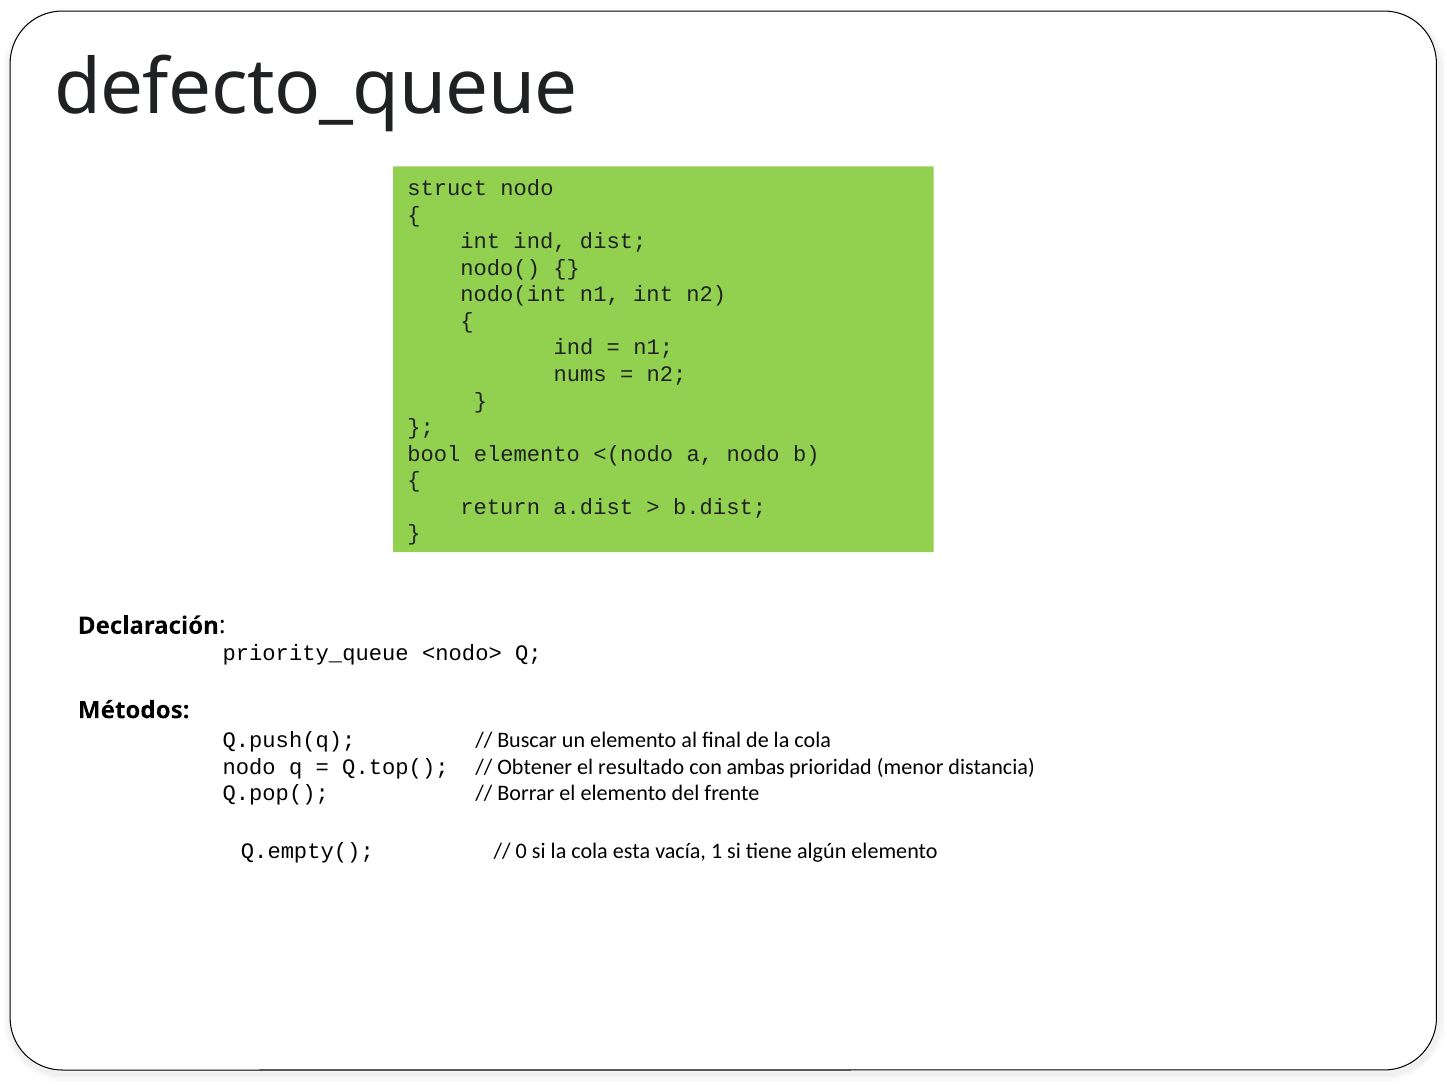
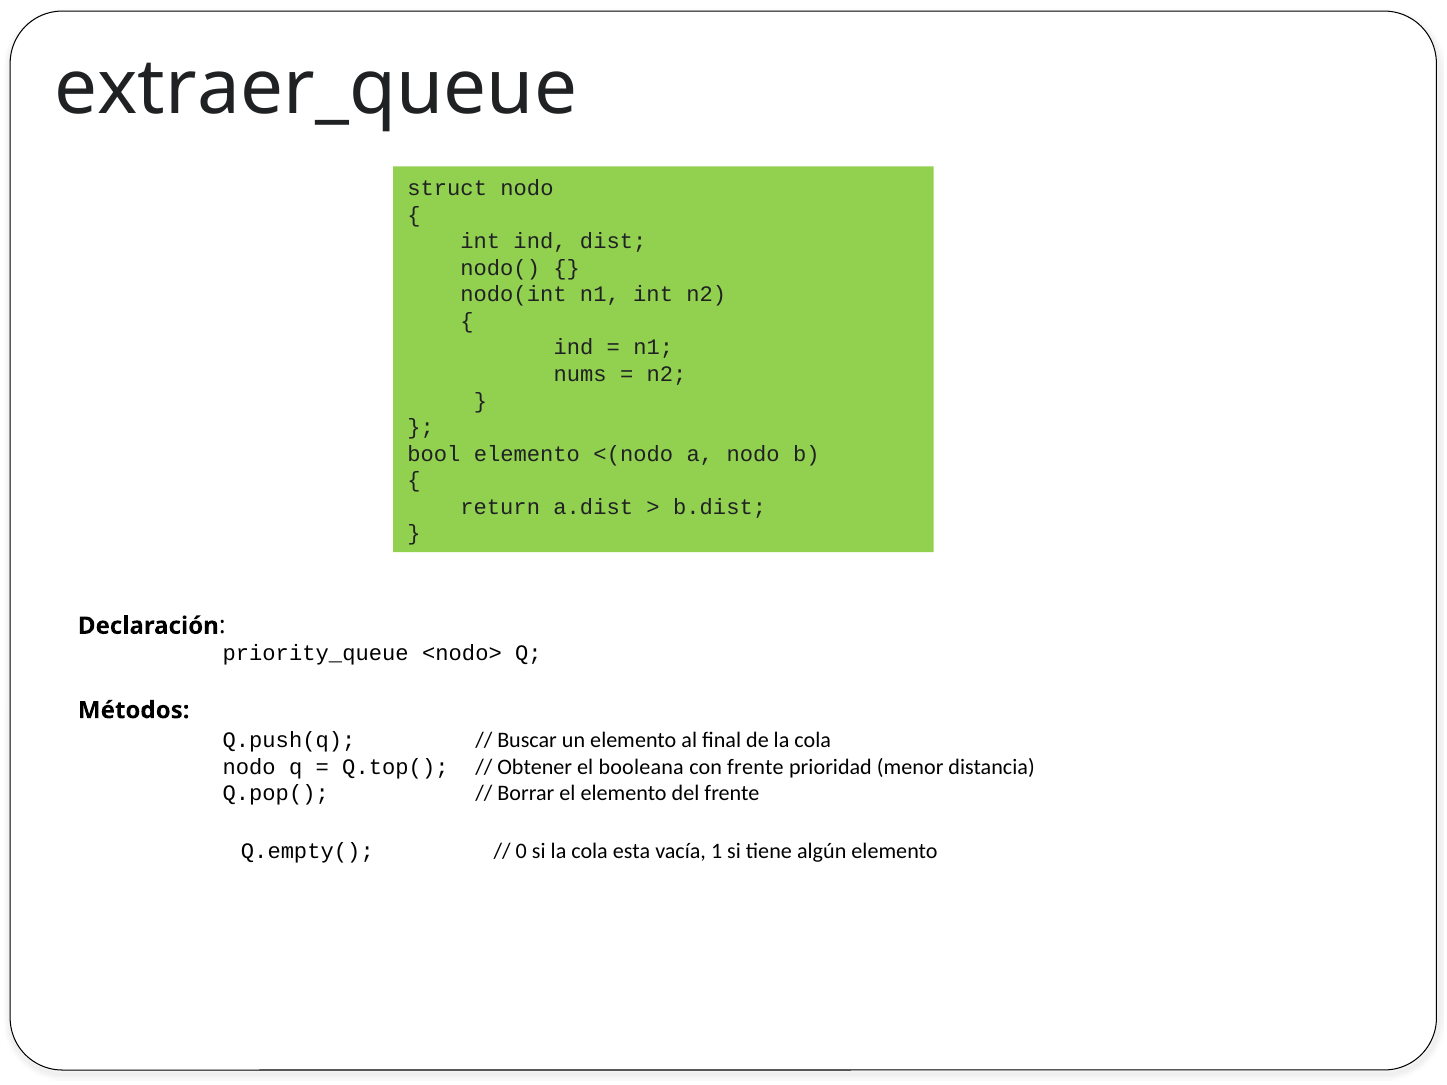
defecto_queue: defecto_queue -> extraer_queue (316, 88)
resultado: resultado -> booleana (641, 767)
con ambas: ambas -> frente (755, 767)
